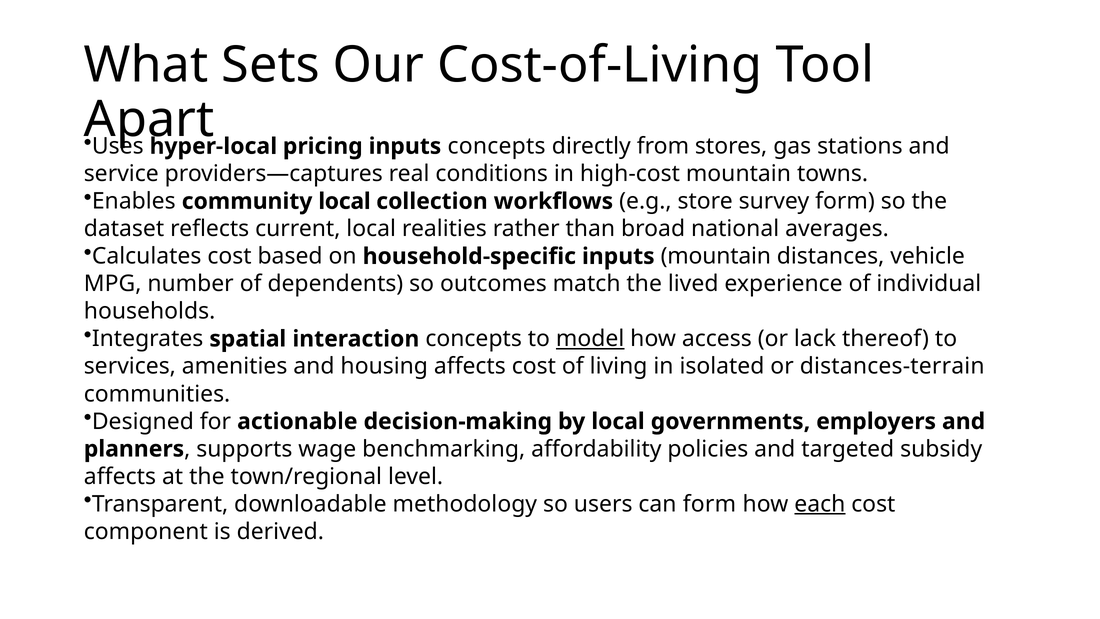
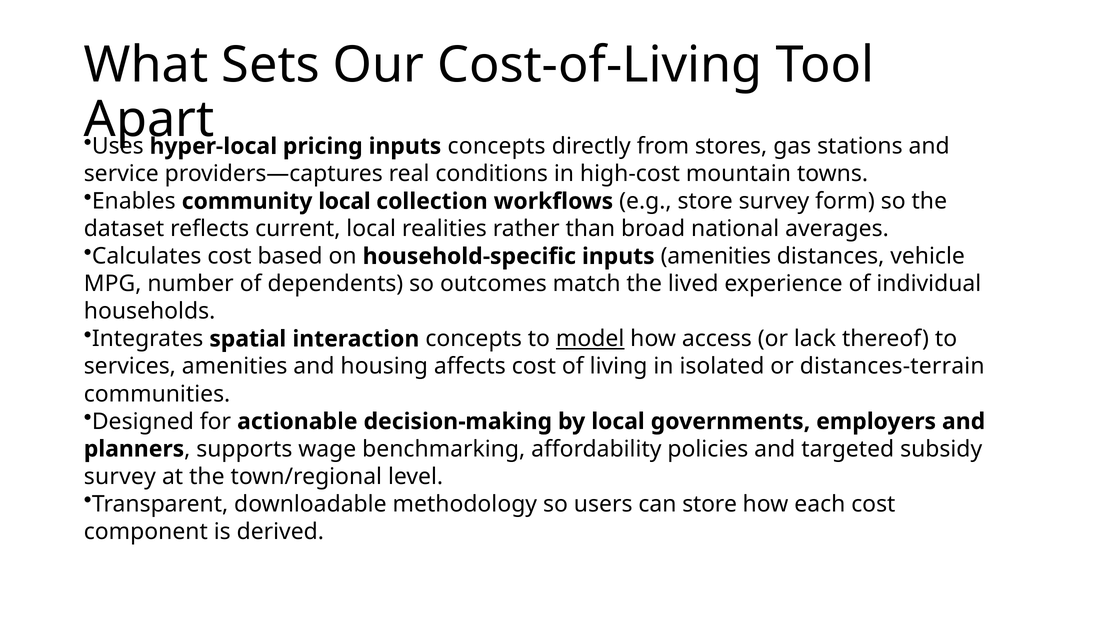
inputs mountain: mountain -> amenities (716, 256)
affects: affects -> survey (120, 476)
can form: form -> store (710, 504)
each underline: present -> none (820, 504)
